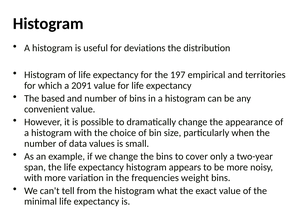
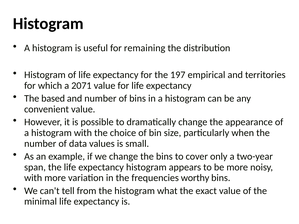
deviations: deviations -> remaining (145, 48)
2091: 2091 -> 2071 (81, 86)
weight: weight -> worthy (195, 178)
